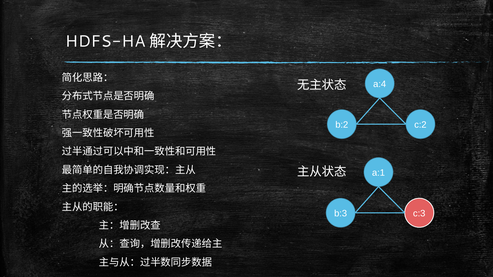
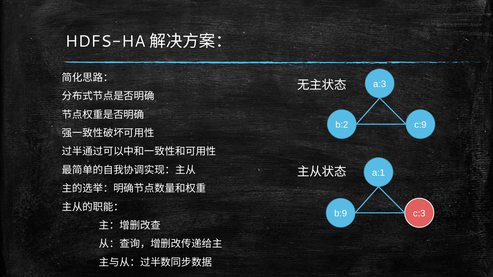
a:4: a:4 -> a:3 (380, 84)
c:2: c:2 -> c:9 (420, 125)
b:3: b:3 -> b:9 (341, 214)
